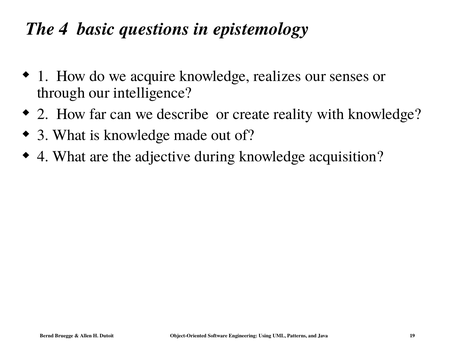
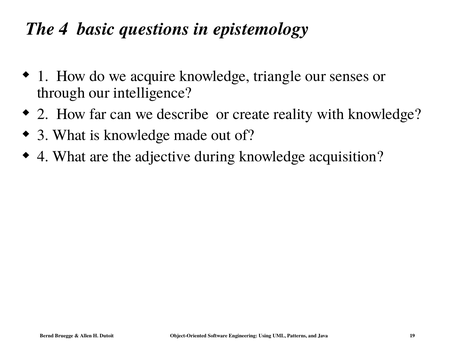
realizes: realizes -> triangle (277, 76)
